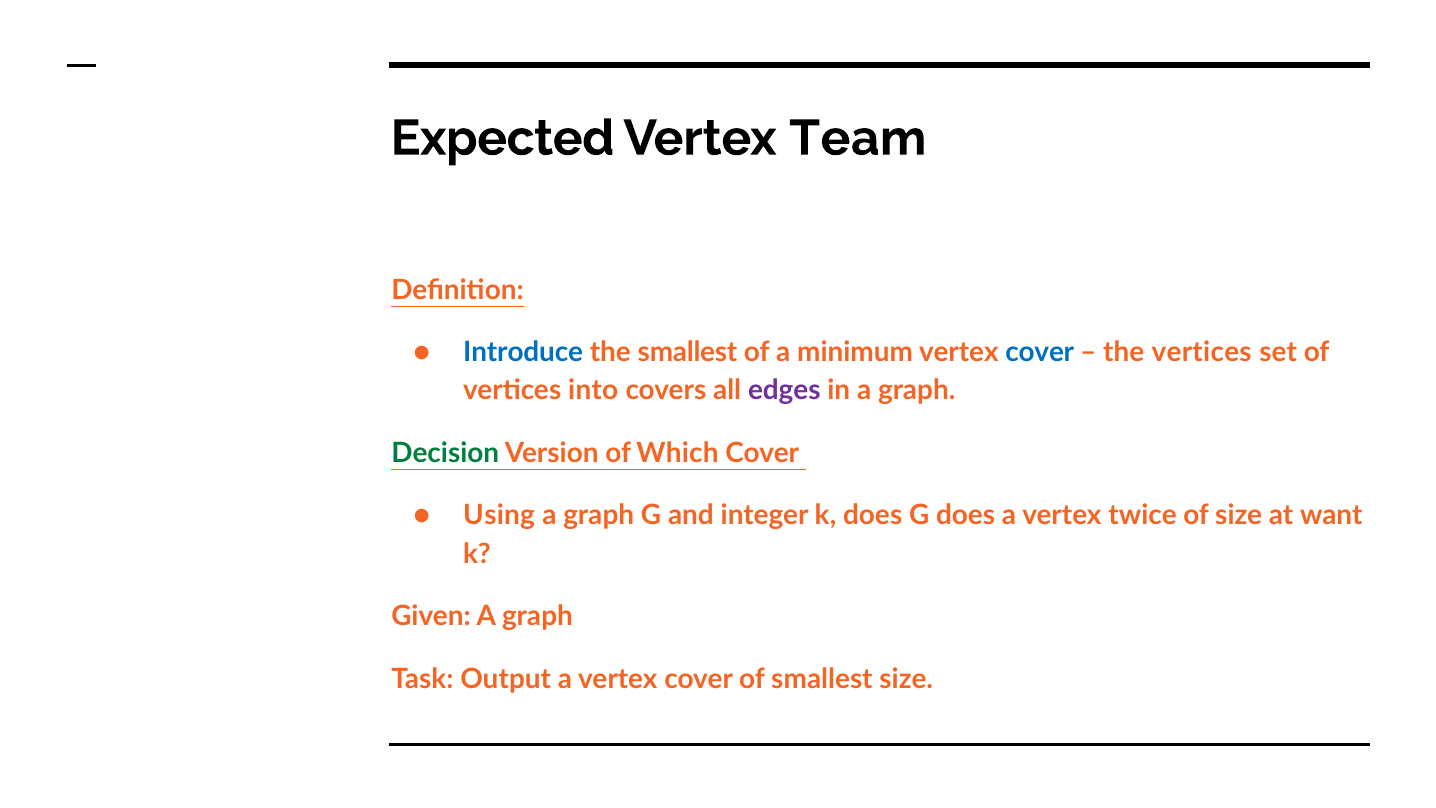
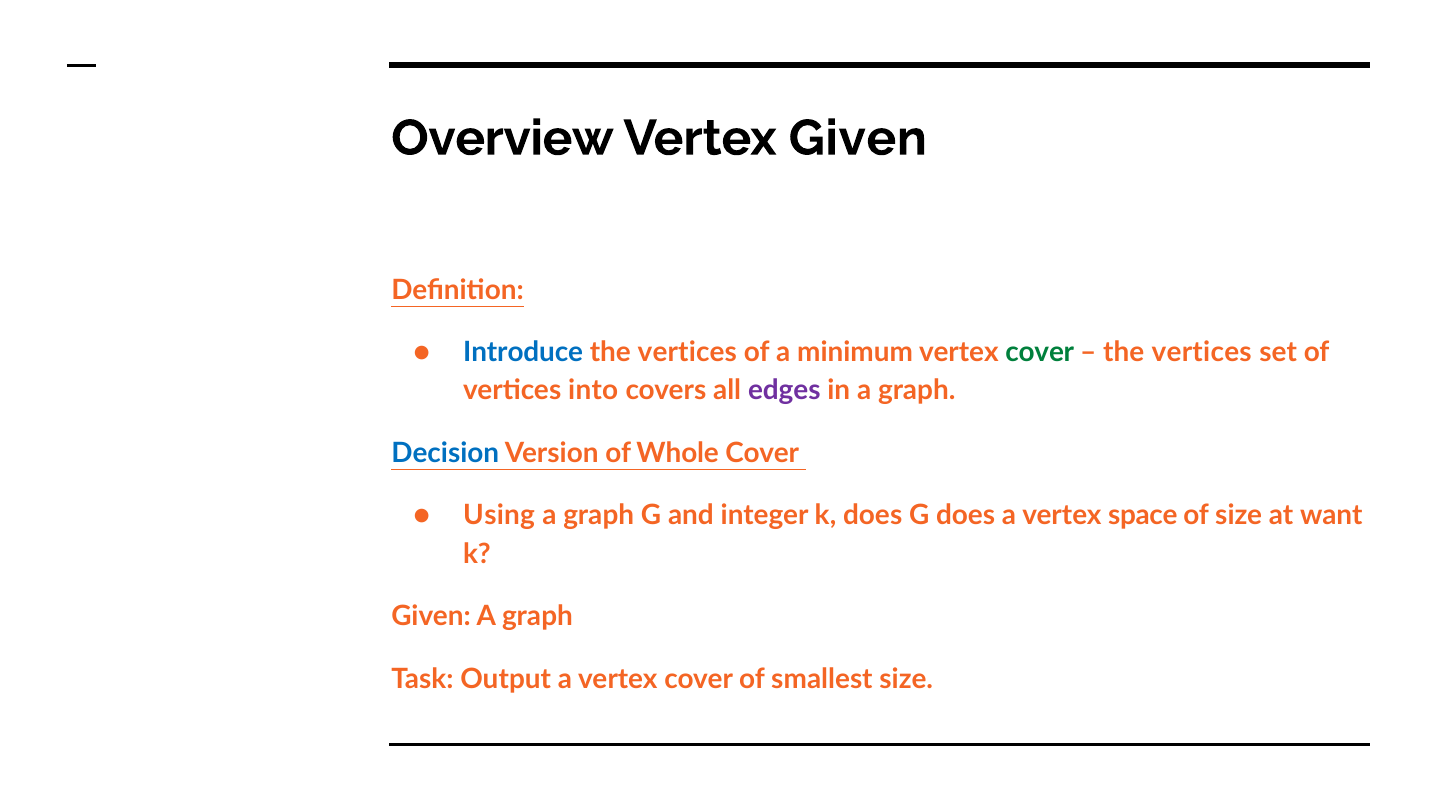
Expected: Expected -> Overview (502, 138)
Vertex Team: Team -> Given (858, 138)
smallest: smallest -> vertices (687, 352)
cover colour: blue -> green (1040, 352)
Decision colour: green -> blue (445, 453)
Which: Which -> Whole (678, 453)
twice: twice -> space (1143, 515)
